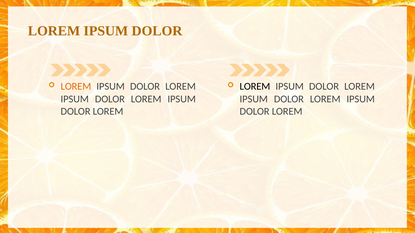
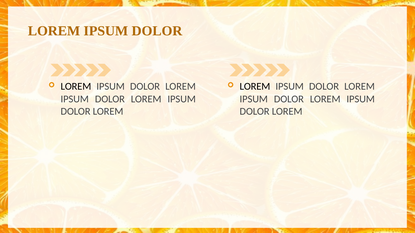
LOREM colour: orange -> black (76, 87)
